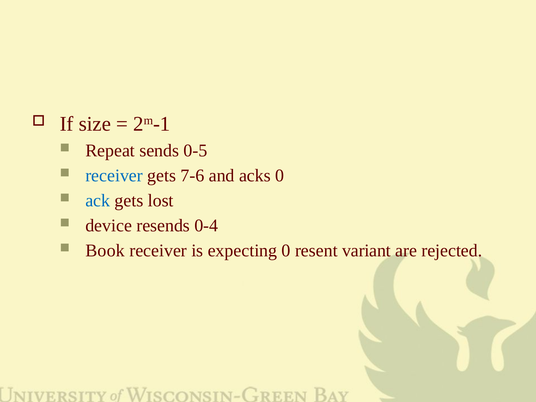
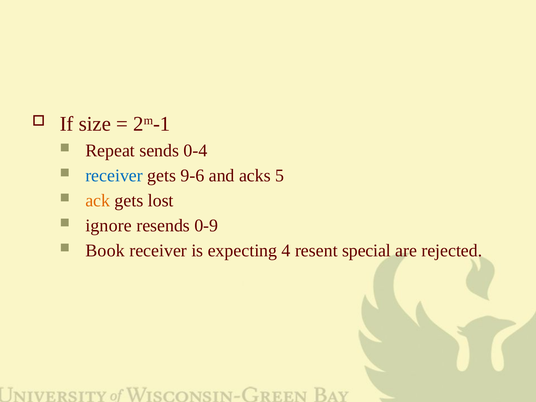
0-5: 0-5 -> 0-4 (195, 150)
7-6: 7-6 -> 9-6 (192, 175)
acks 0: 0 -> 5 (280, 175)
ack colour: blue -> orange (98, 200)
device: device -> ignore (109, 225)
0-4: 0-4 -> 0-9 (206, 225)
expecting 0: 0 -> 4 (286, 250)
variant: variant -> special (366, 250)
